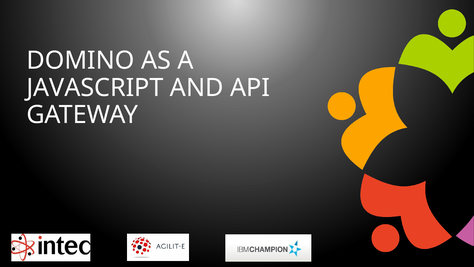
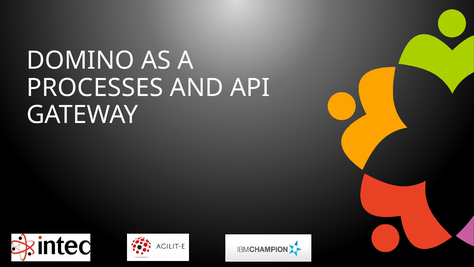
JAVASCRIPT: JAVASCRIPT -> PROCESSES (95, 88)
